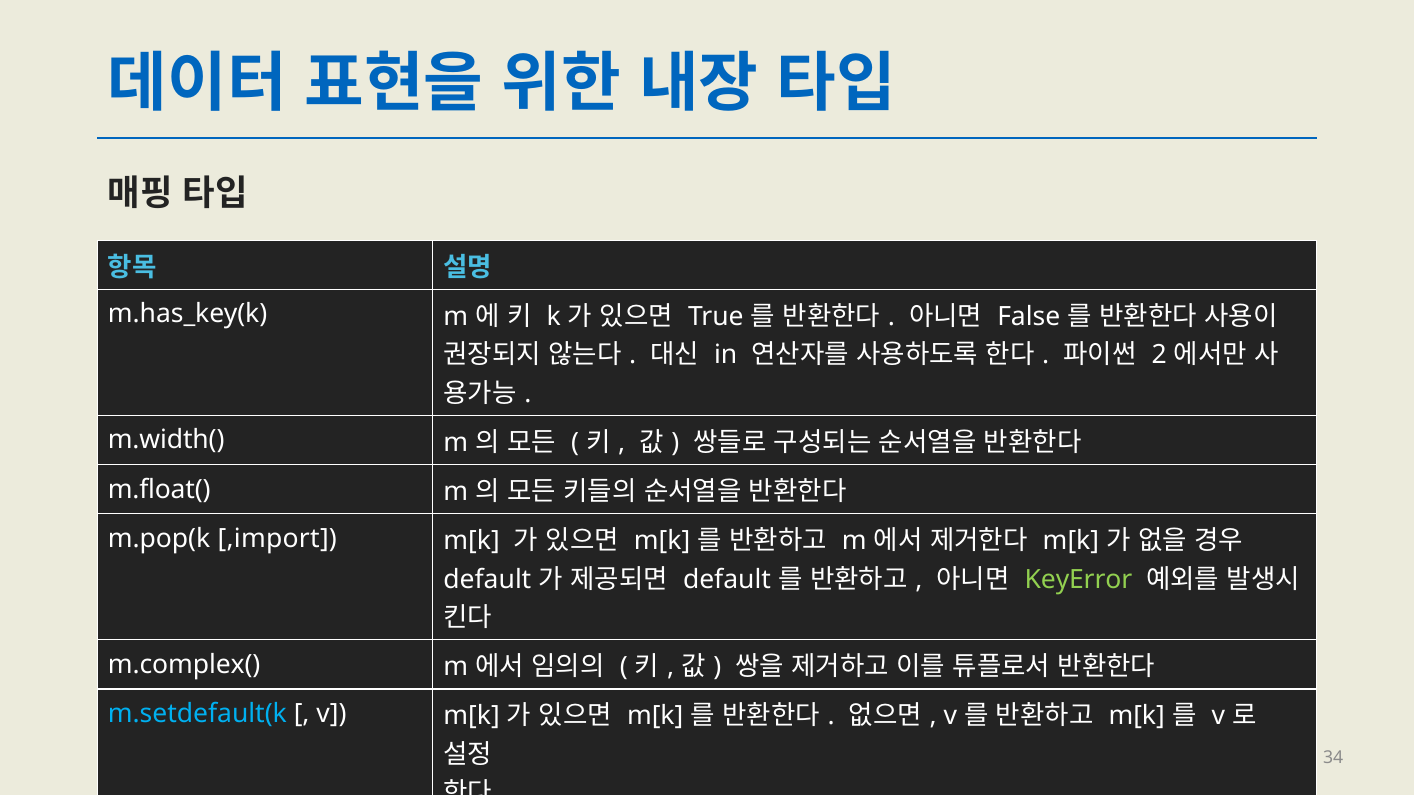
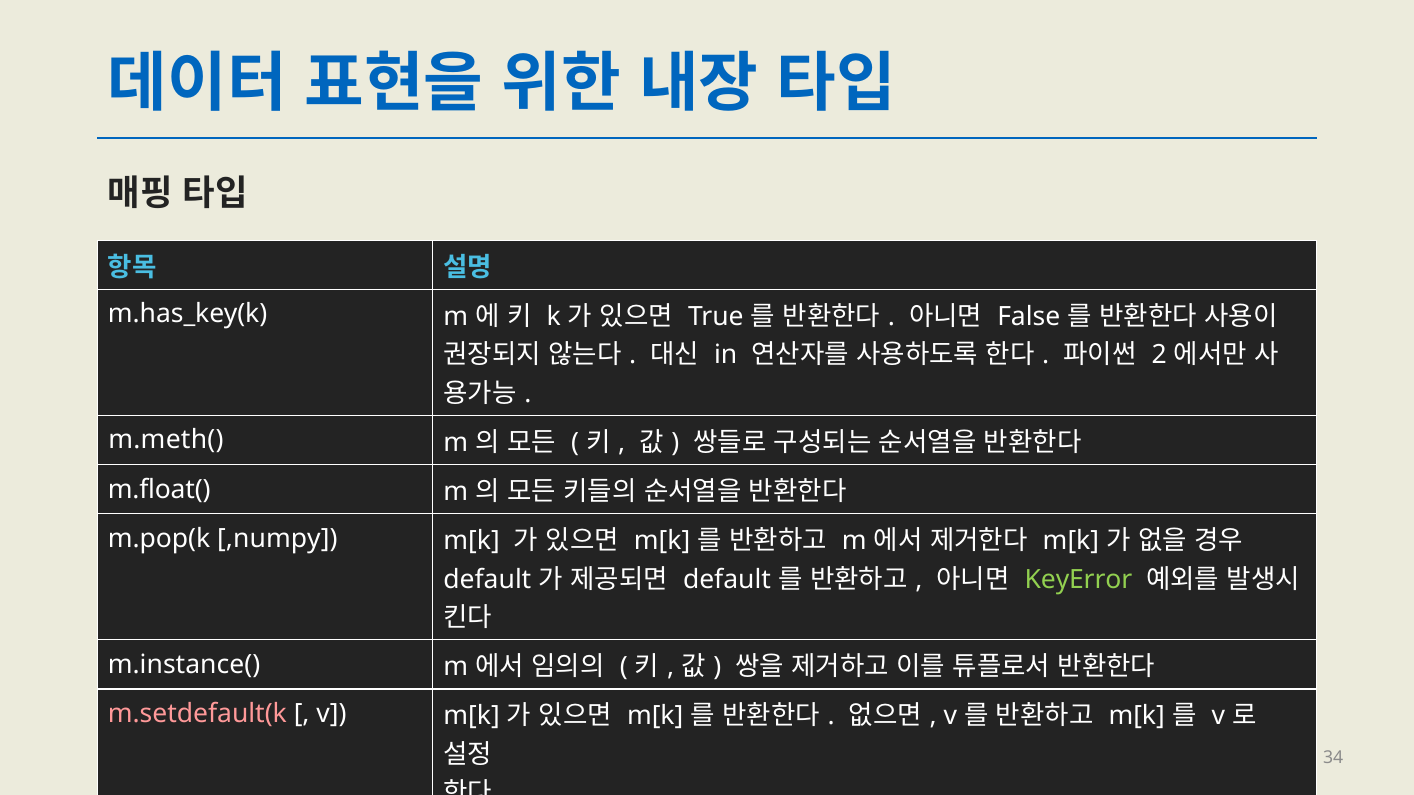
m.width(: m.width( -> m.meth( (166, 440)
,import: ,import -> ,numpy (277, 539)
m.complex(: m.complex( -> m.instance( (184, 665)
m.setdefault(k colour: light blue -> pink (197, 714)
